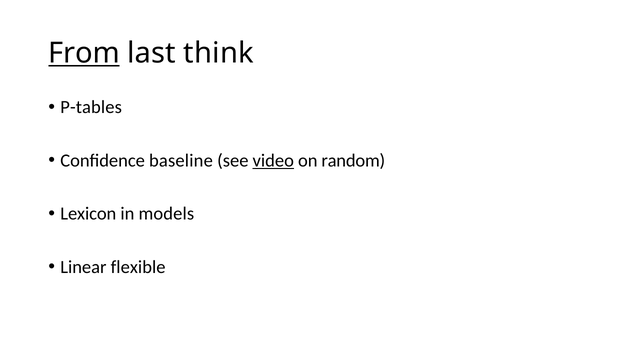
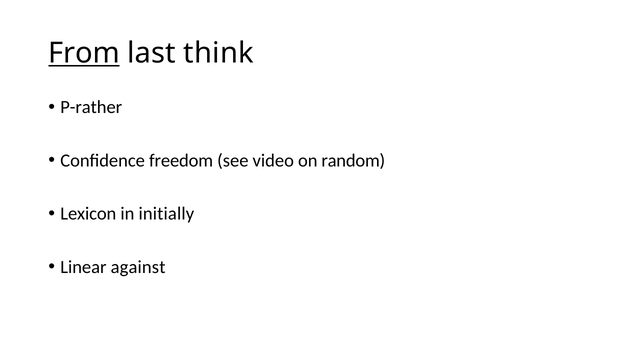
P-tables: P-tables -> P-rather (91, 107)
baseline: baseline -> freedom (181, 161)
video underline: present -> none (273, 161)
models: models -> initially (166, 214)
flexible: flexible -> against (138, 267)
